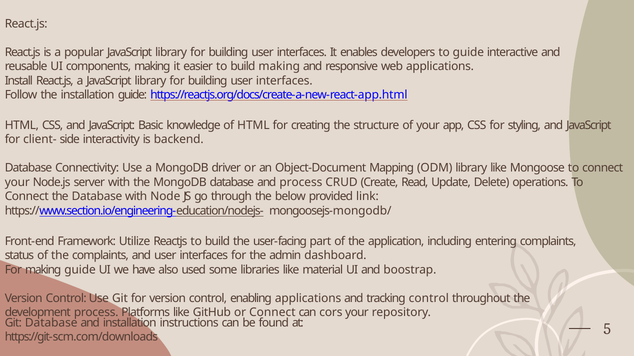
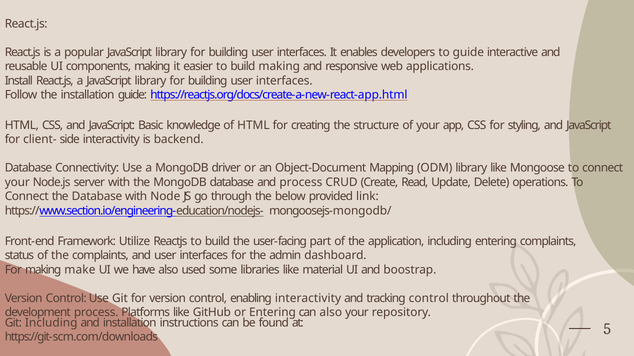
making guide: guide -> make (80, 270)
enabling applications: applications -> interactivity (308, 299)
or Connect: Connect -> Entering (272, 313)
can cors: cors -> also (331, 313)
Git Database: Database -> Including (51, 323)
